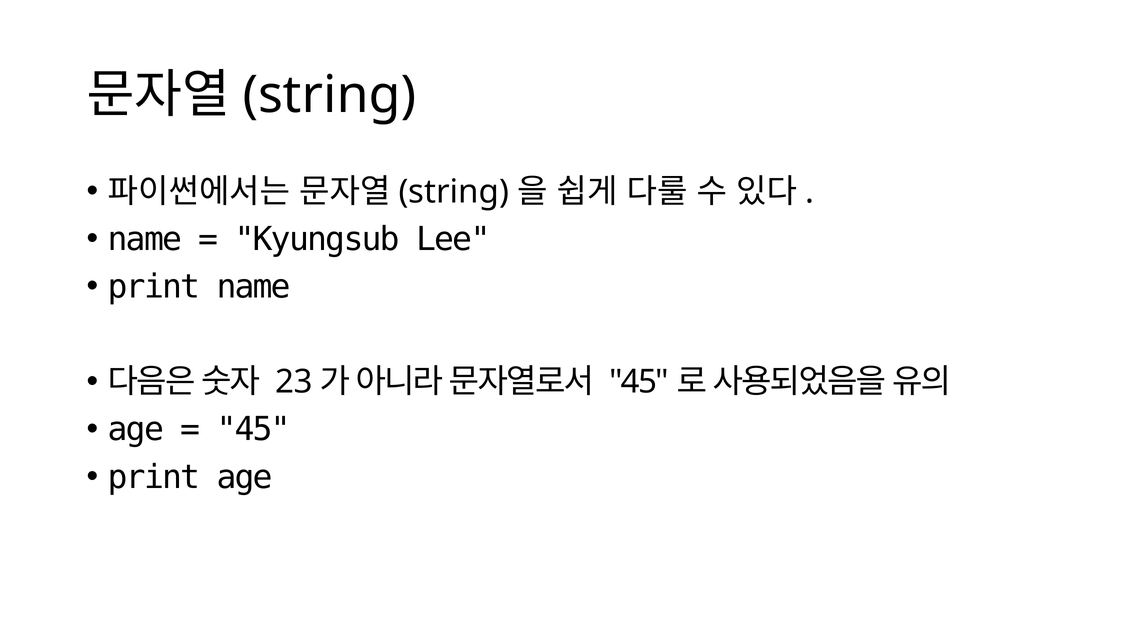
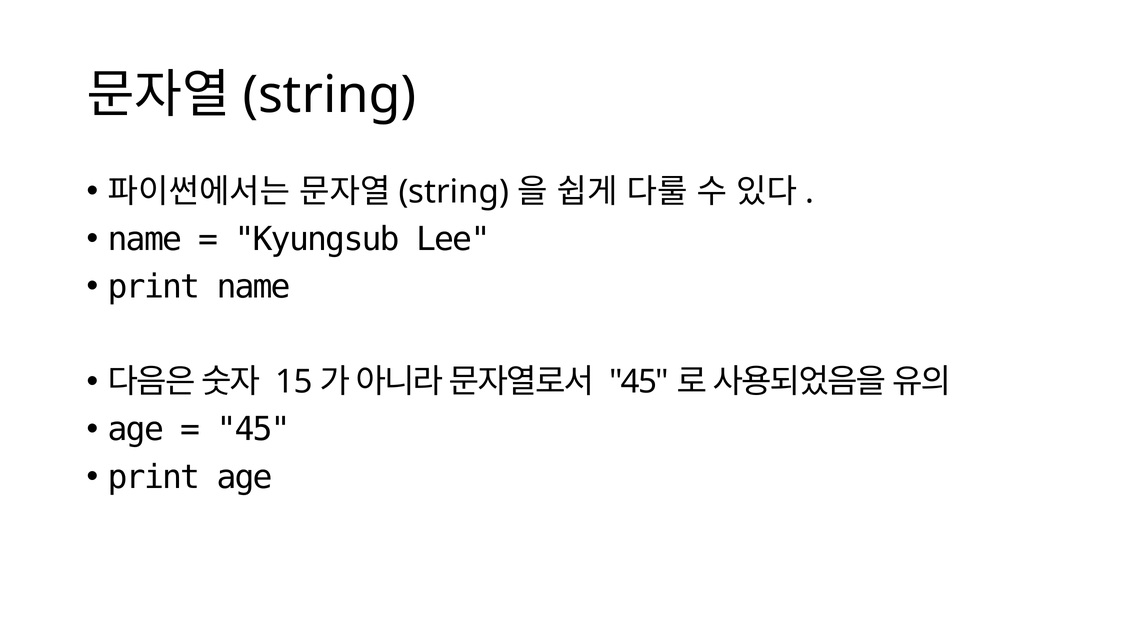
23: 23 -> 15 (294, 382)
